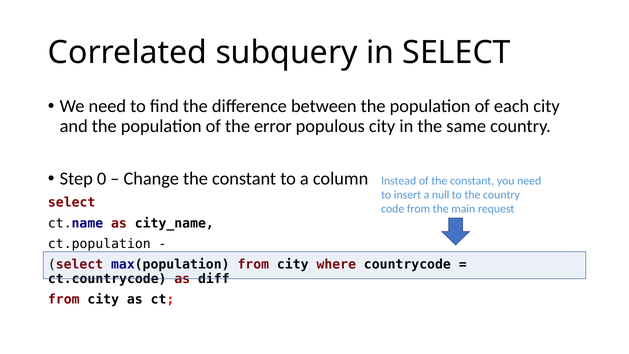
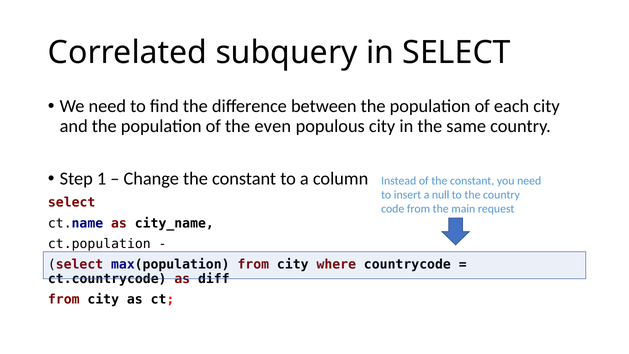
error: error -> even (273, 126)
0: 0 -> 1 (102, 179)
